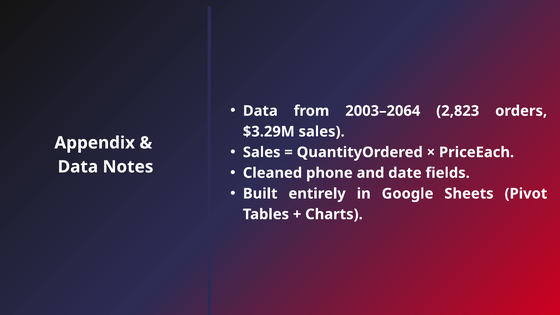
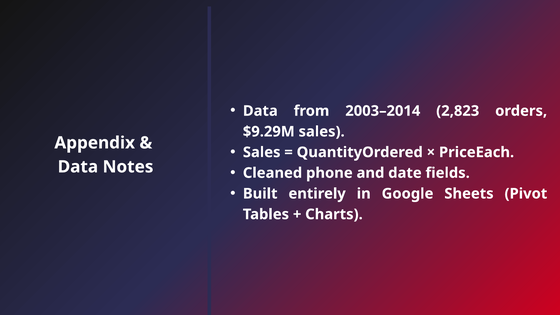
2003–2064: 2003–2064 -> 2003–2014 (383, 111)
$3.29M: $3.29M -> $9.29M (269, 132)
